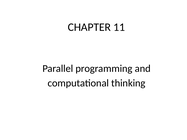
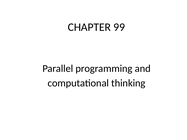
11: 11 -> 99 (119, 27)
